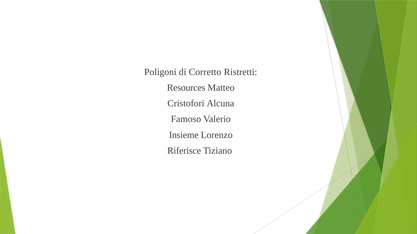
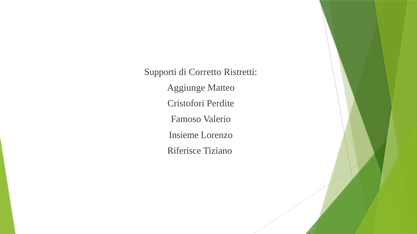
Poligoni: Poligoni -> Supporti (160, 72)
Resources: Resources -> Aggiunge (186, 88)
Alcuna: Alcuna -> Perdite (220, 104)
